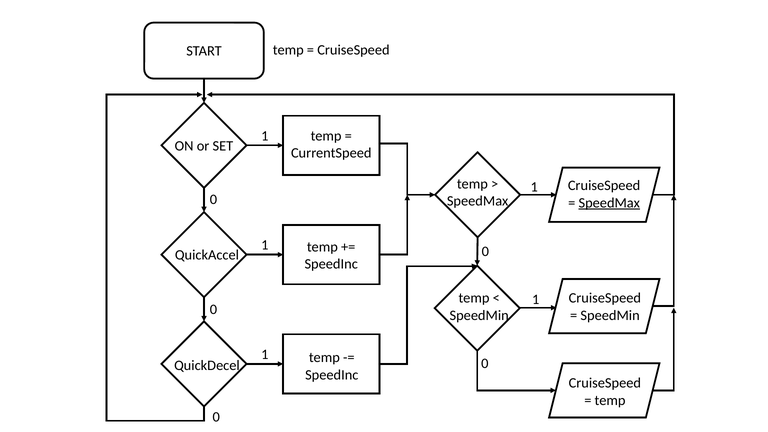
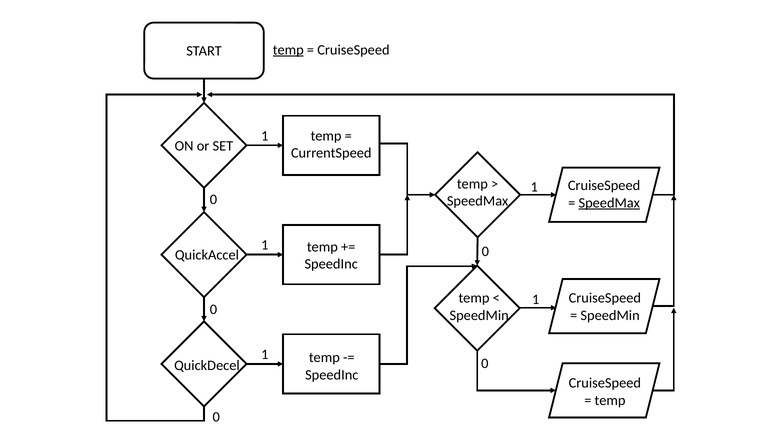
temp underline: none -> present (288, 50)
